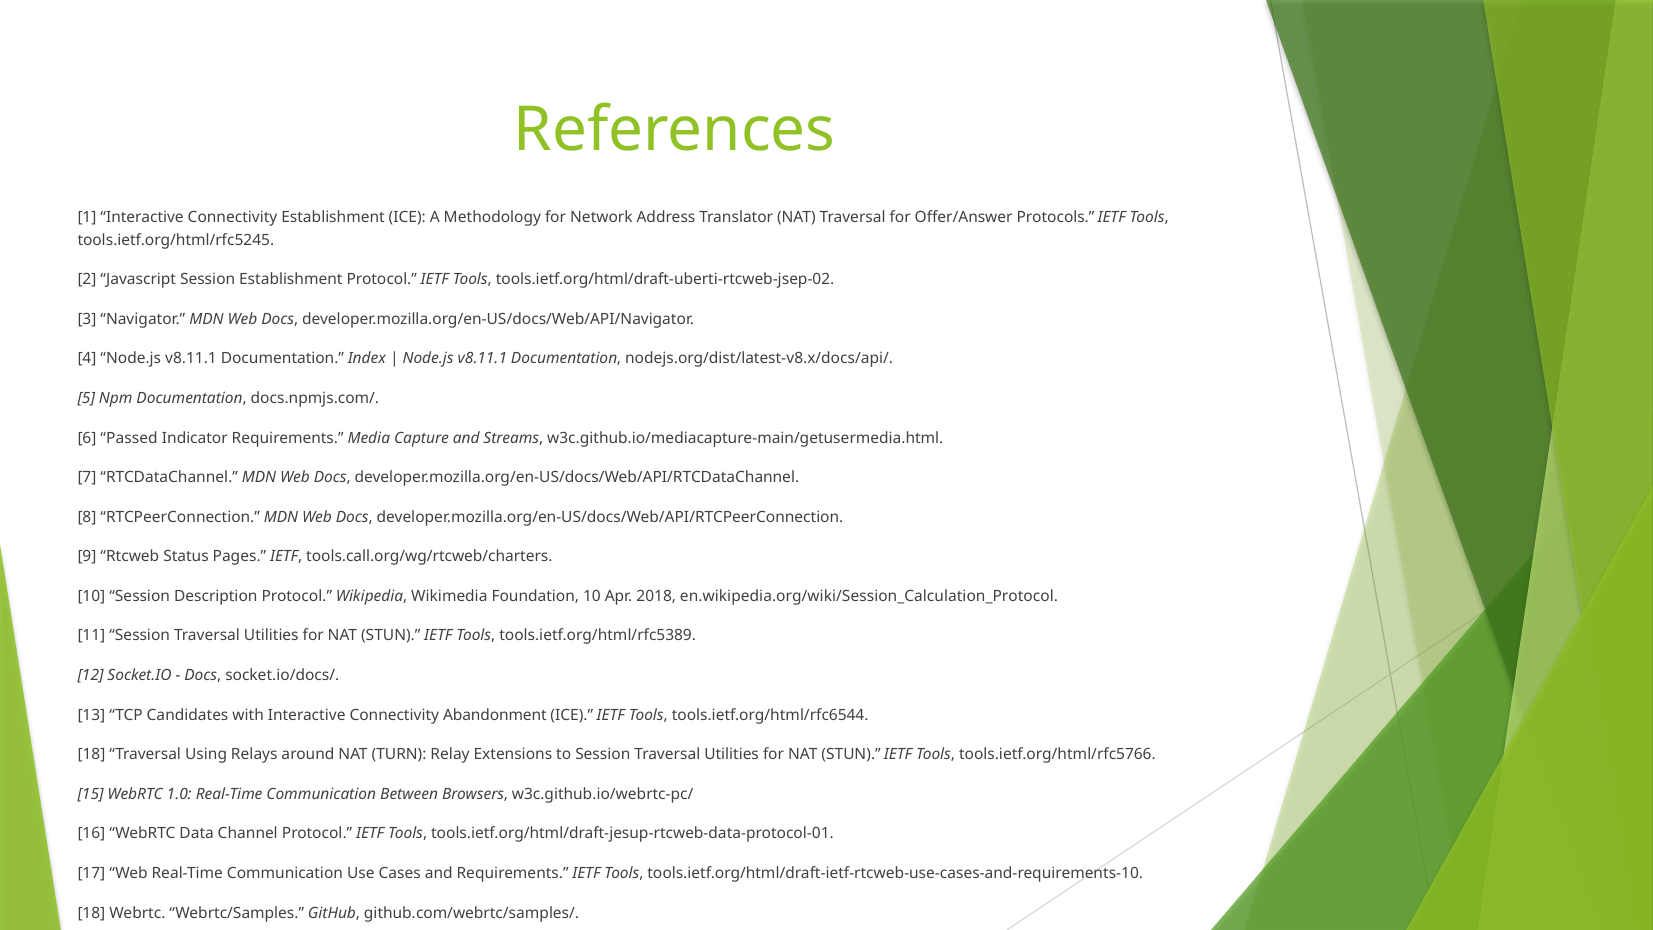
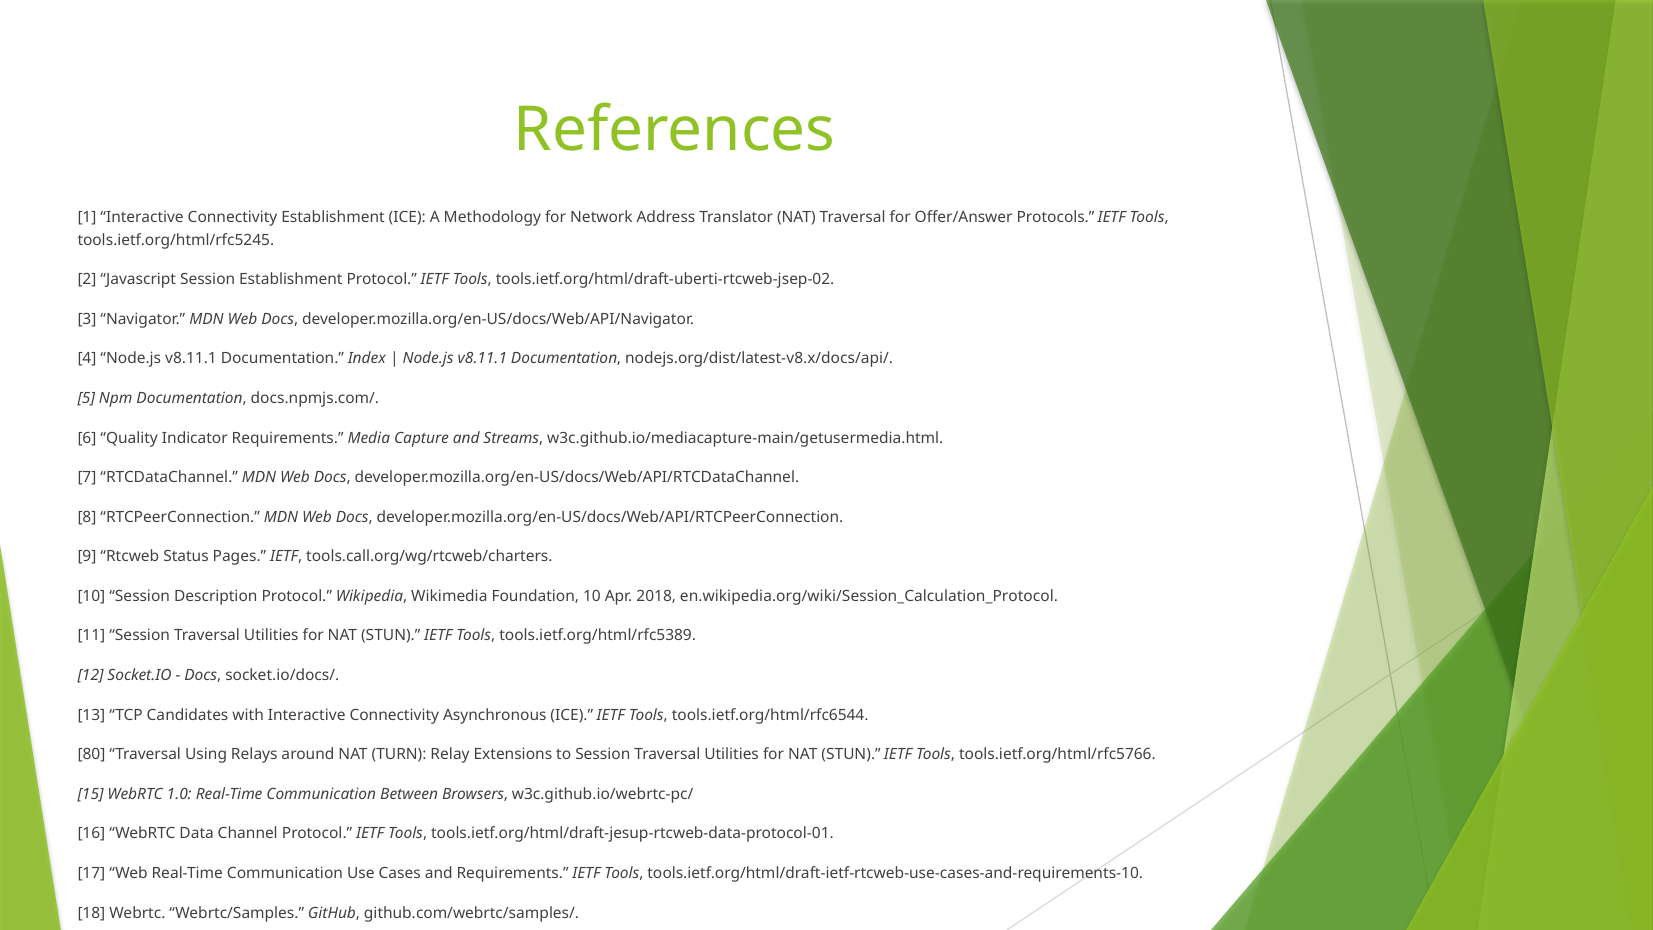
Passed: Passed -> Quality (129, 438)
Abandonment: Abandonment -> Asynchronous (495, 715)
18: 18 -> 80 (91, 754)
